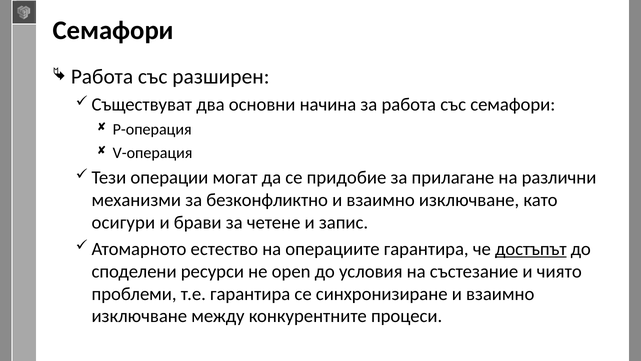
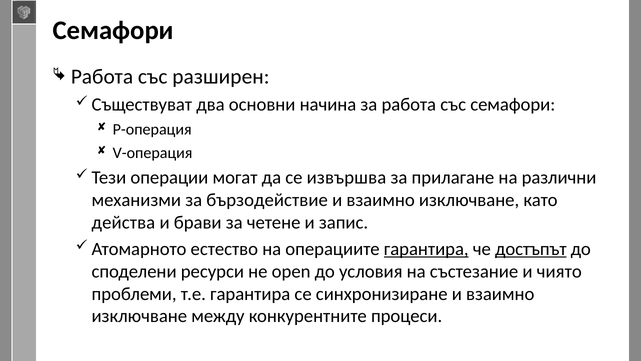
придобие: придобие -> извършва (346, 178)
безконфликтно: безконфликтно -> бързодействие (267, 200)
осигури: осигури -> действа (123, 222)
гарантира underline: none -> present (426, 249)
